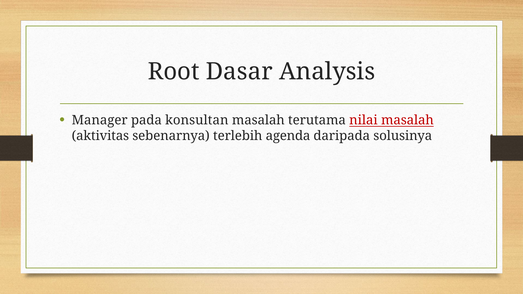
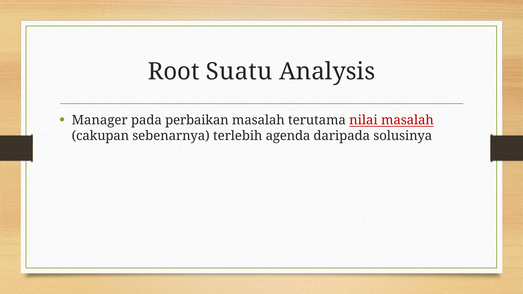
Dasar: Dasar -> Suatu (239, 72)
konsultan: konsultan -> perbaikan (197, 120)
aktivitas: aktivitas -> cakupan (100, 136)
